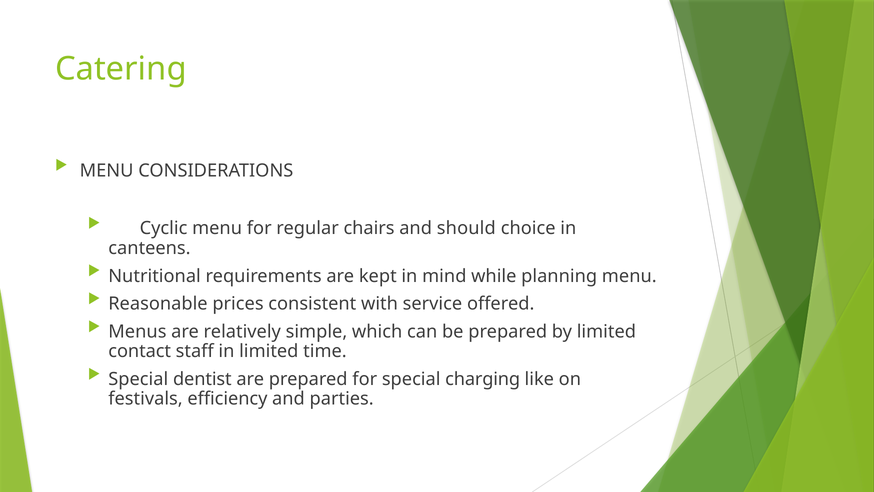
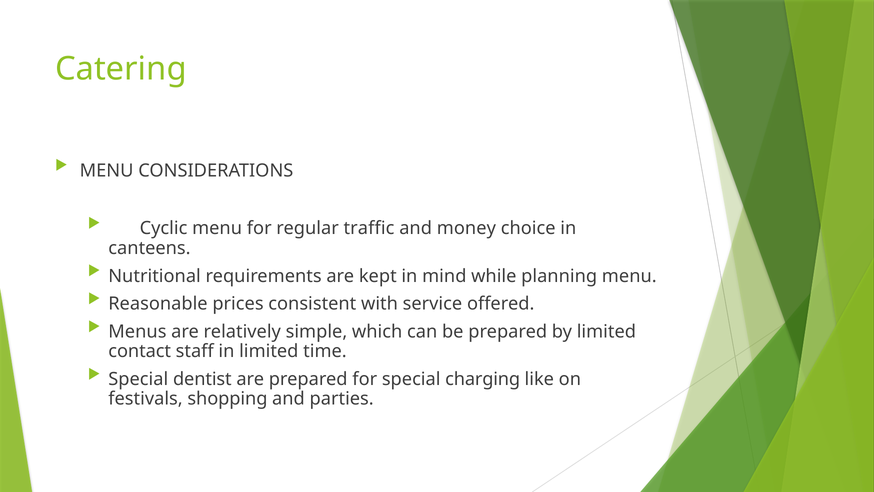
chairs: chairs -> traffic (369, 228)
should: should -> money (466, 228)
efficiency: efficiency -> shopping (227, 399)
